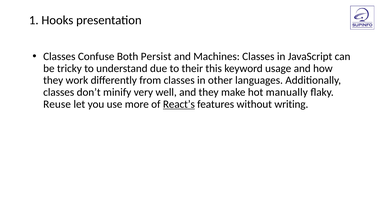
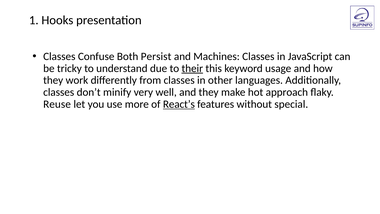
their underline: none -> present (192, 68)
manually: manually -> approach (287, 92)
writing: writing -> special (291, 104)
